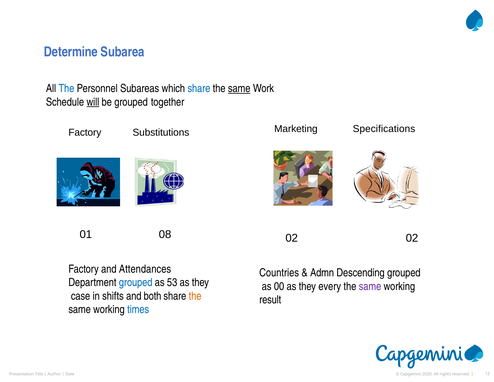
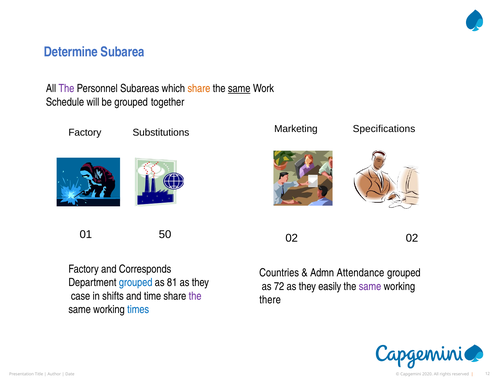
The colour: blue -> purple (66, 88)
share colour: blue -> orange (199, 88)
will underline: present -> none (93, 102)
08: 08 -> 50 (165, 234)
Attendances: Attendances -> Corresponds (145, 269)
Descending: Descending -> Attendance (360, 273)
53: 53 -> 81 (172, 282)
00: 00 -> 72 (279, 286)
every: every -> easily (330, 286)
both: both -> time (153, 296)
the colour: orange -> purple (195, 296)
result: result -> there (270, 300)
